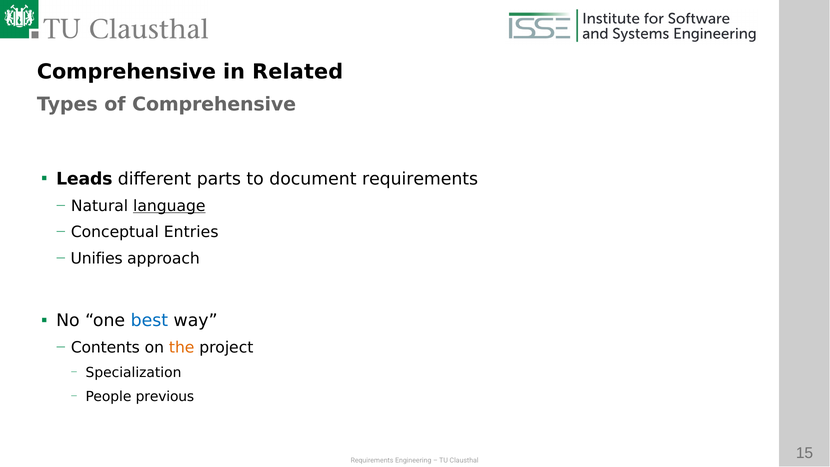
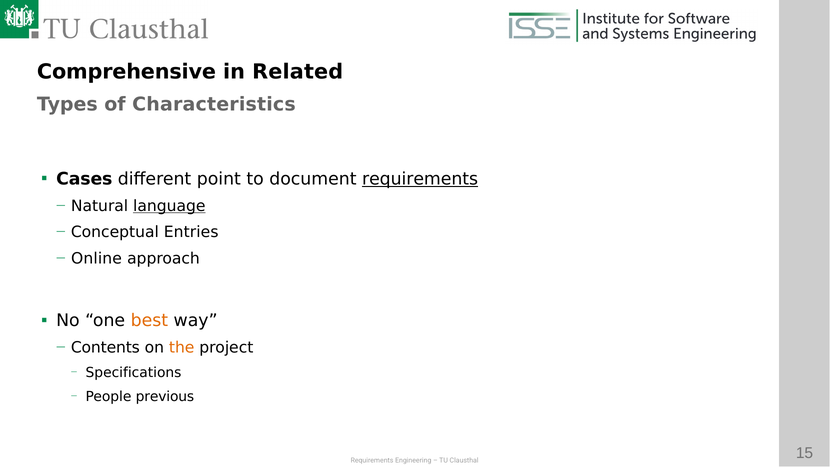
of Comprehensive: Comprehensive -> Characteristics (214, 104)
Leads: Leads -> Cases (84, 179)
parts: parts -> point (219, 179)
requirements underline: none -> present (420, 179)
Unifies: Unifies -> Online (96, 258)
best colour: blue -> orange (149, 321)
Specialization: Specialization -> Specifications (134, 373)
